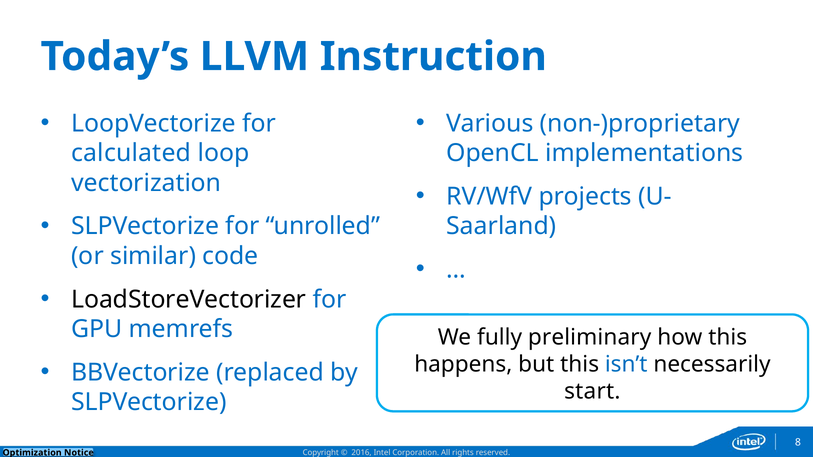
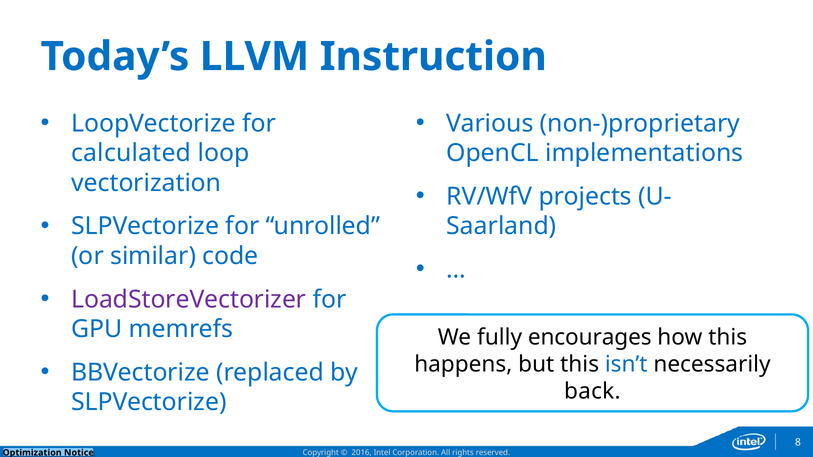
LoadStoreVectorizer colour: black -> purple (189, 300)
preliminary: preliminary -> encourages (590, 338)
start: start -> back (592, 392)
